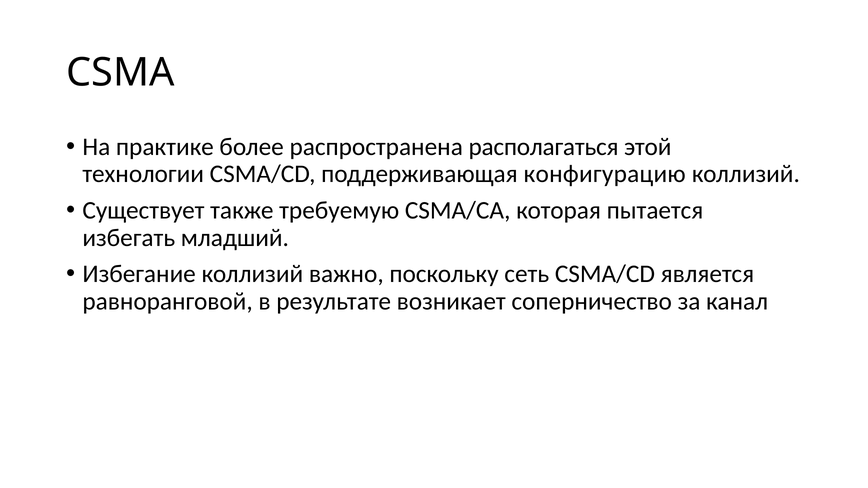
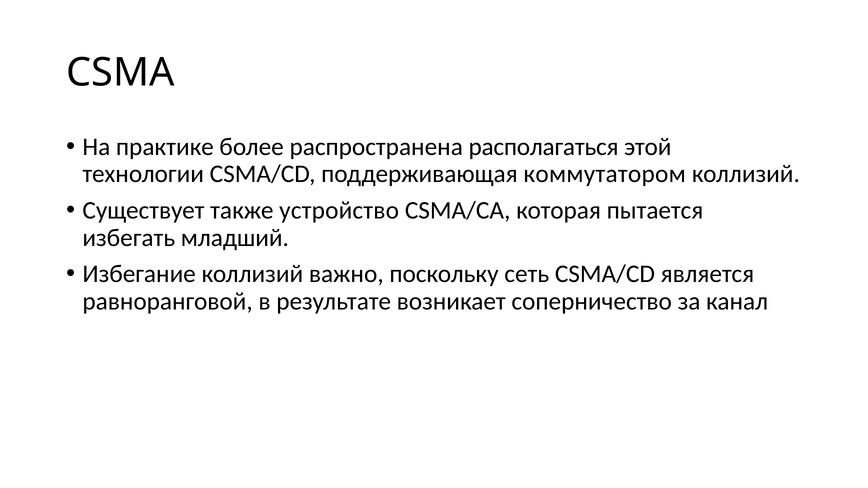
конфигурацию: конфигурацию -> коммутатором (605, 174)
требуемую: требуемую -> устройство (339, 210)
